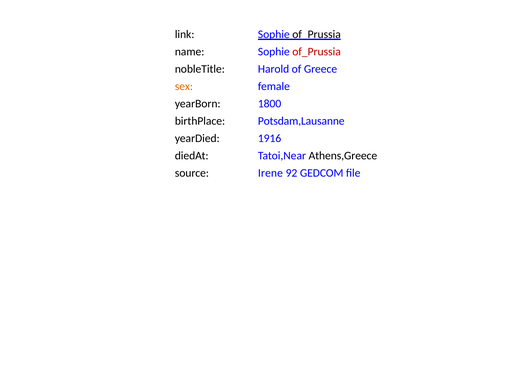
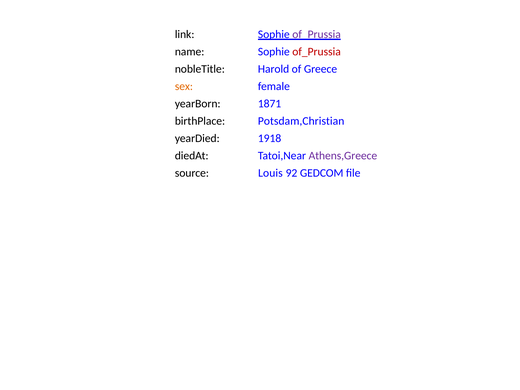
of_Prussia colour: black -> purple (317, 34)
1800: 1800 -> 1871 (270, 104)
Potsdam,Lausanne: Potsdam,Lausanne -> Potsdam,Christian (301, 121)
1916: 1916 -> 1918 (270, 138)
Athens,Greece colour: black -> purple (343, 156)
Irene: Irene -> Louis (270, 173)
